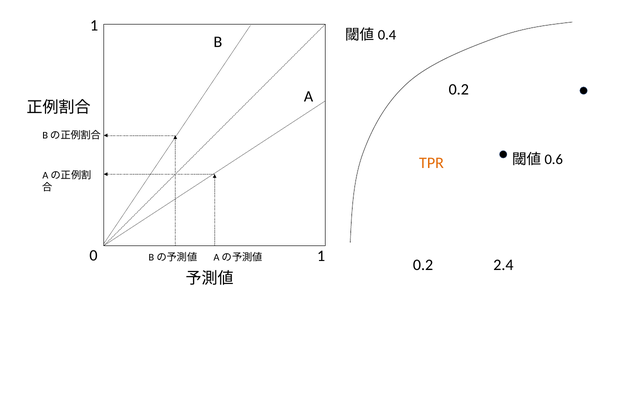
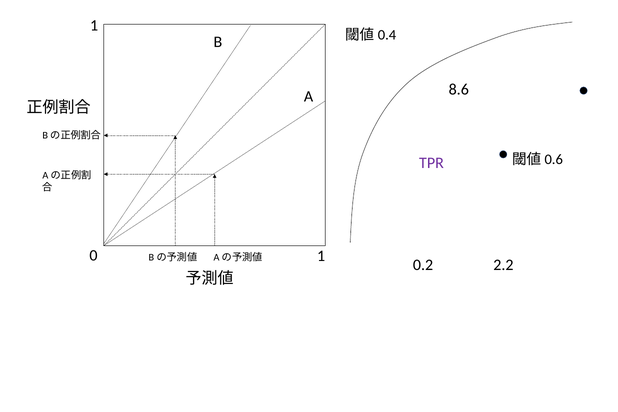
0.2: 0.2 -> 8.6 (459, 90)
TPR colour: orange -> purple (431, 163)
2.4: 2.4 -> 2.2 (503, 265)
